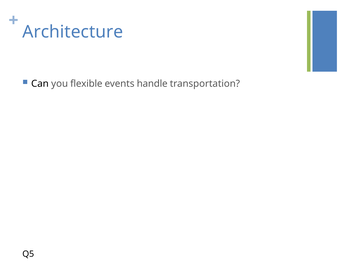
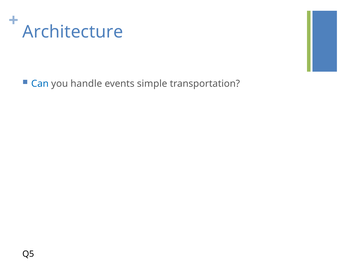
Can colour: black -> blue (40, 84)
flexible: flexible -> handle (86, 84)
handle: handle -> simple (152, 84)
